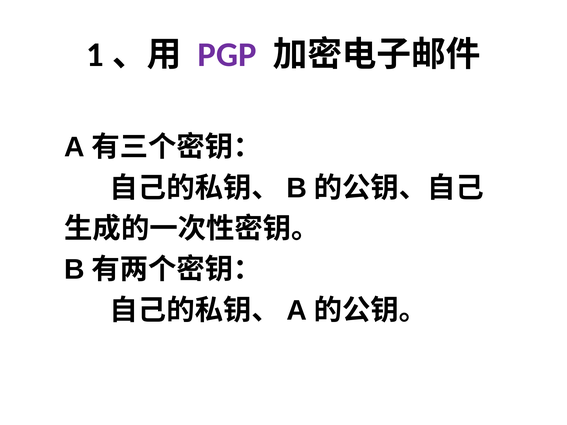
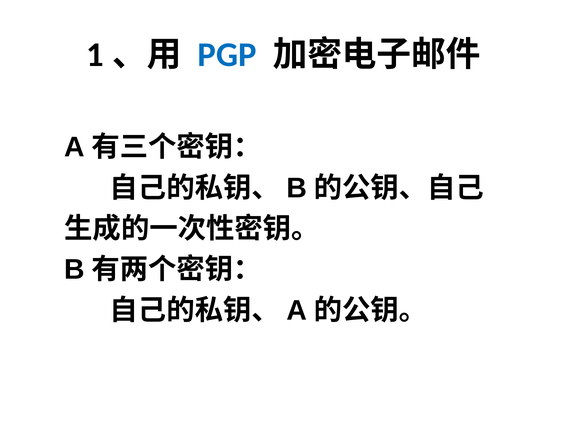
PGP colour: purple -> blue (227, 55)
